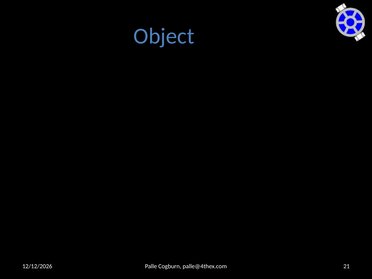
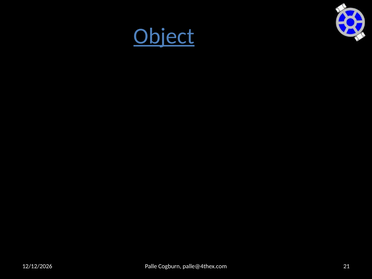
Object underline: none -> present (164, 36)
